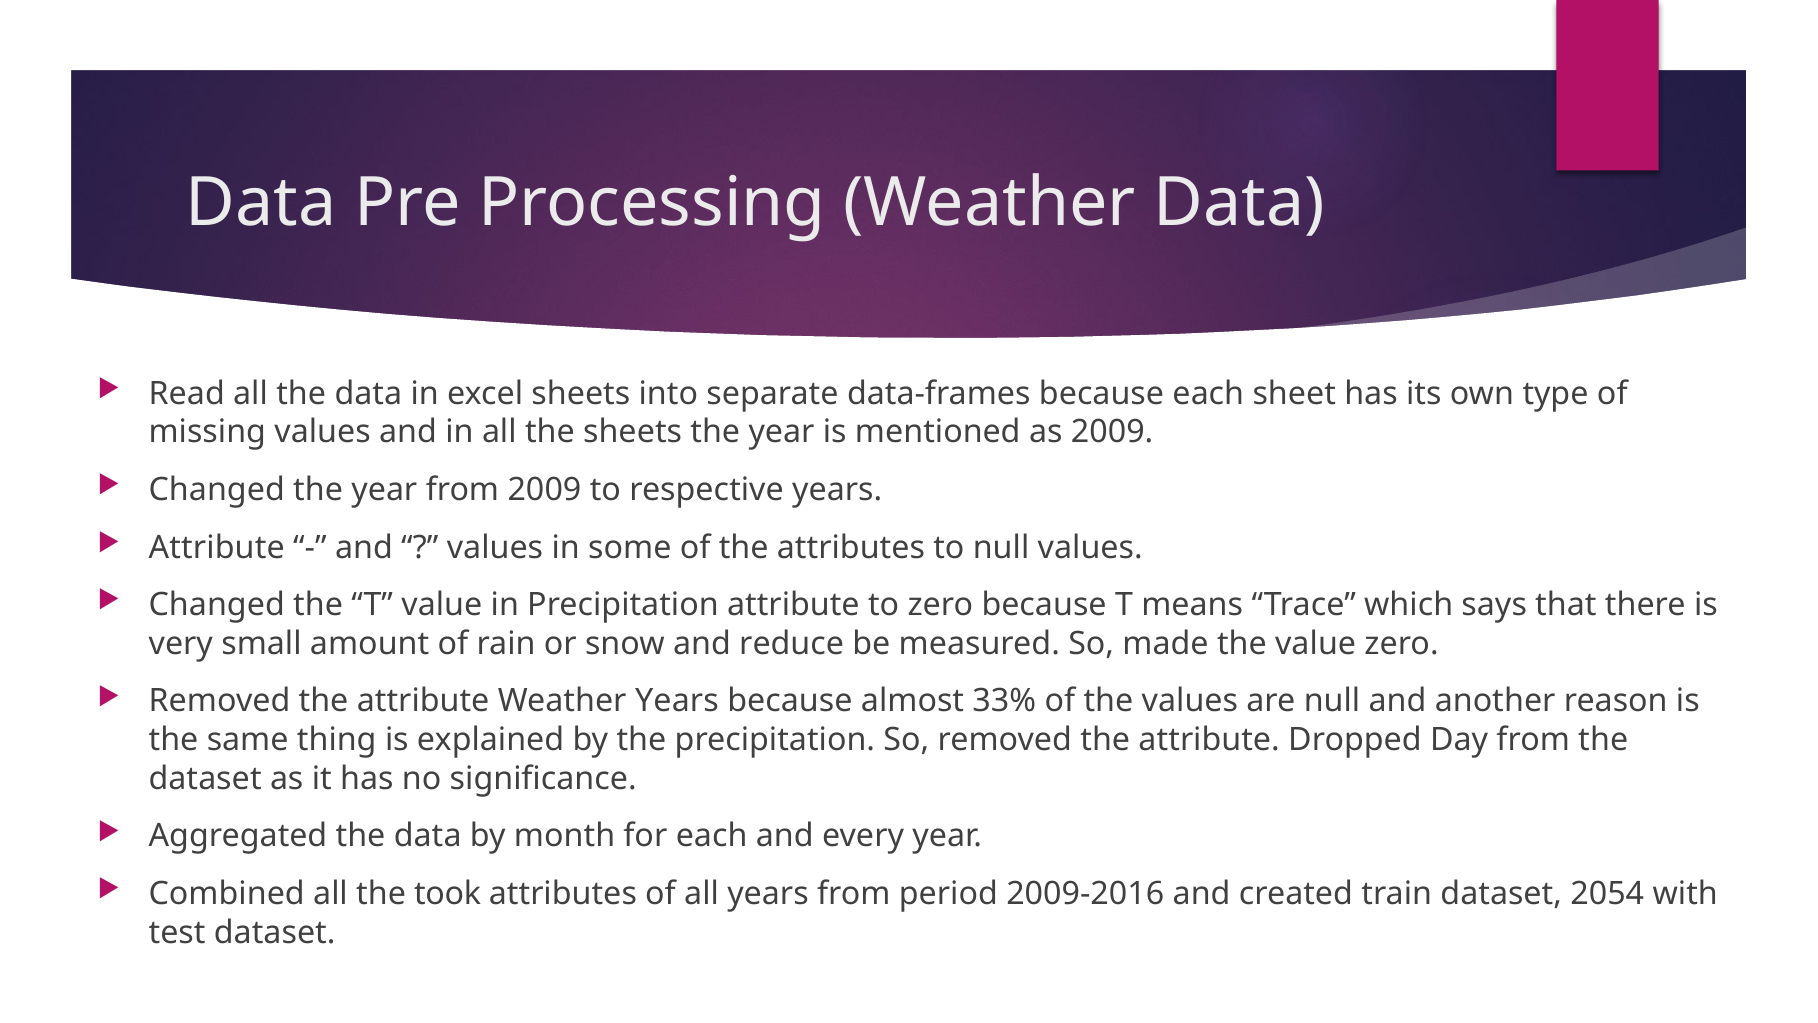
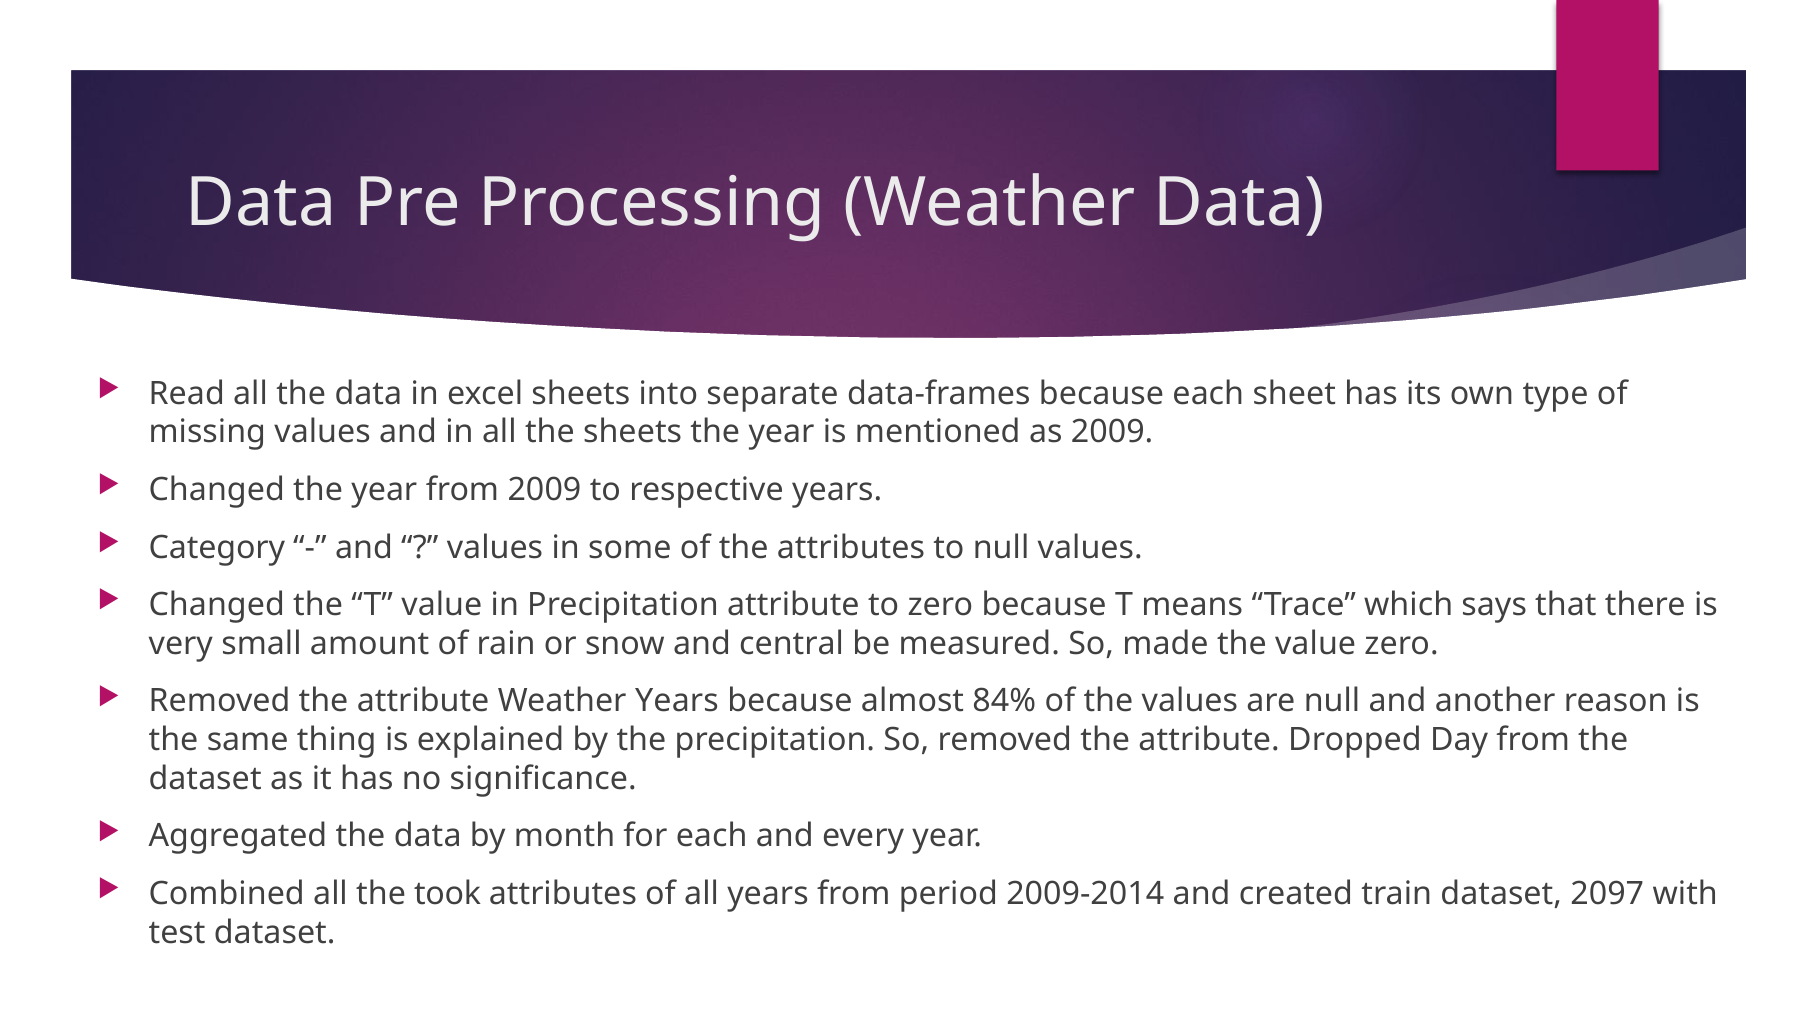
Attribute: Attribute -> Category (217, 547)
reduce: reduce -> central (792, 643)
33%: 33% -> 84% (1004, 701)
2009-2016: 2009-2016 -> 2009-2014 (1085, 894)
2054: 2054 -> 2097 (1607, 894)
